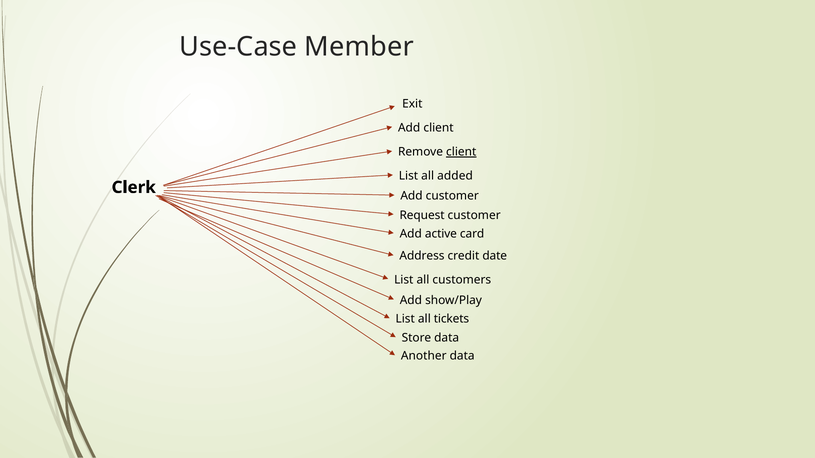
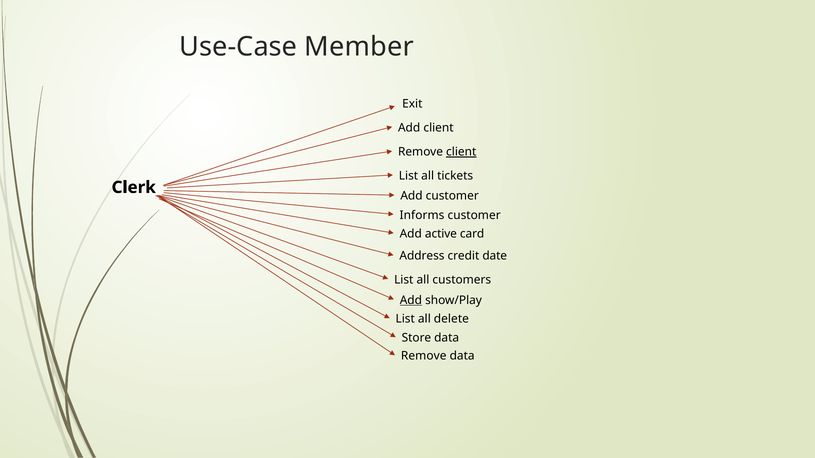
added: added -> tickets (455, 176)
Request: Request -> Informs (422, 215)
Add underline: none -> present (411, 300)
tickets: tickets -> delete (451, 319)
Another: Another -> Remove (424, 356)
